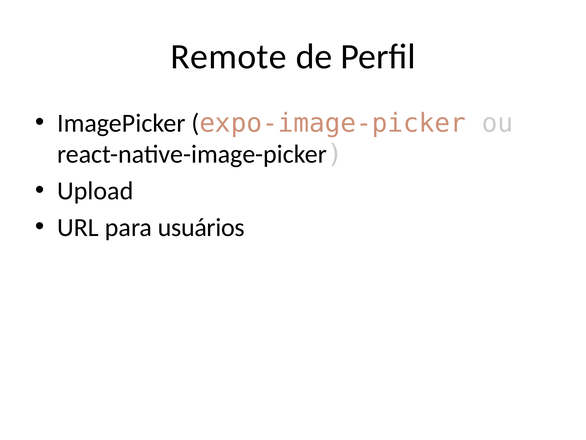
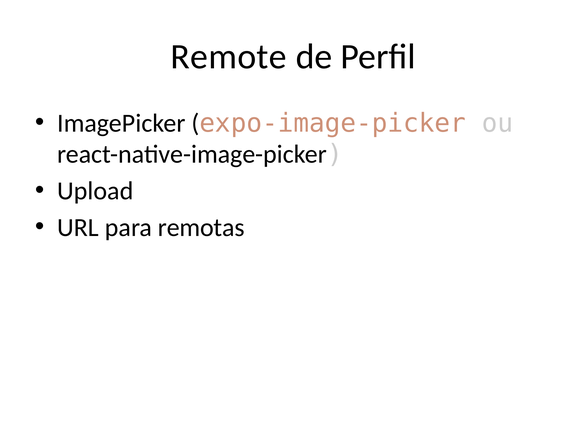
usuários: usuários -> remotas (201, 227)
